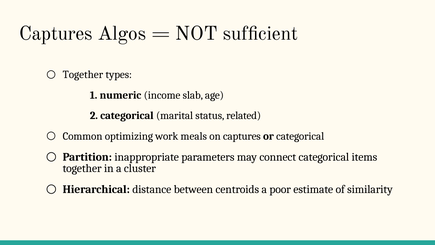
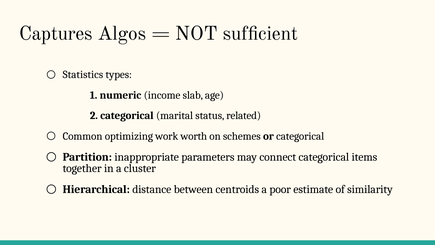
Together: Together -> Statistics (83, 75)
meals: meals -> worth (194, 136)
on captures: captures -> schemes (242, 136)
